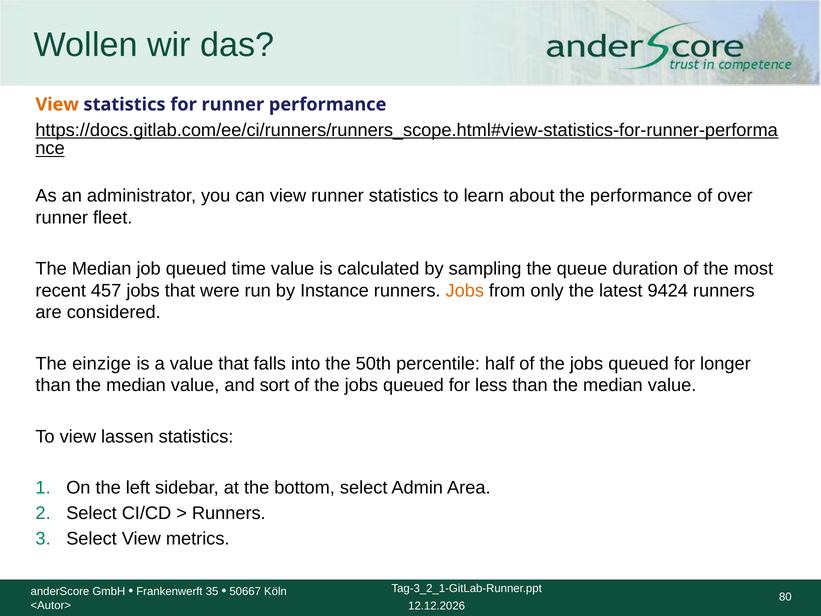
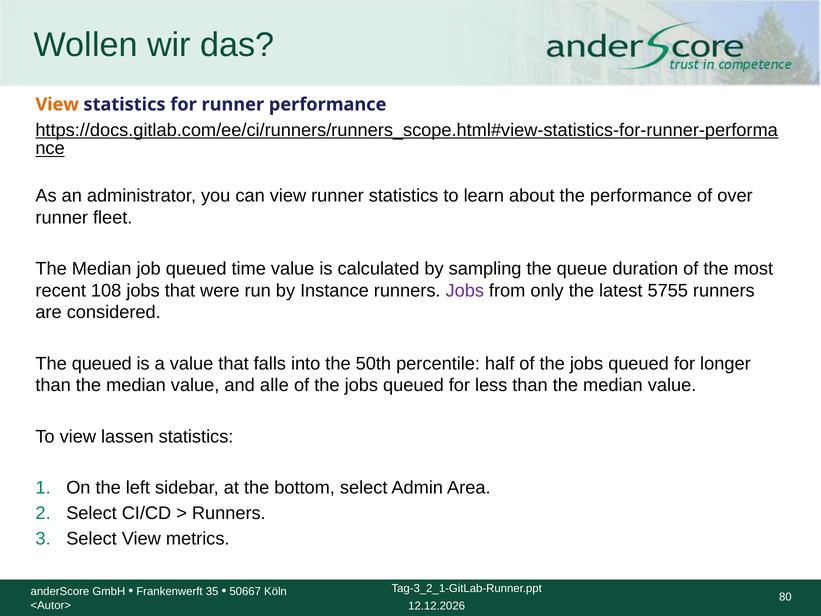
457: 457 -> 108 (106, 290)
Jobs colour: orange -> purple (465, 290)
9424: 9424 -> 5755 (668, 290)
The einzige: einzige -> queued (102, 363)
sort: sort -> alle (274, 385)
